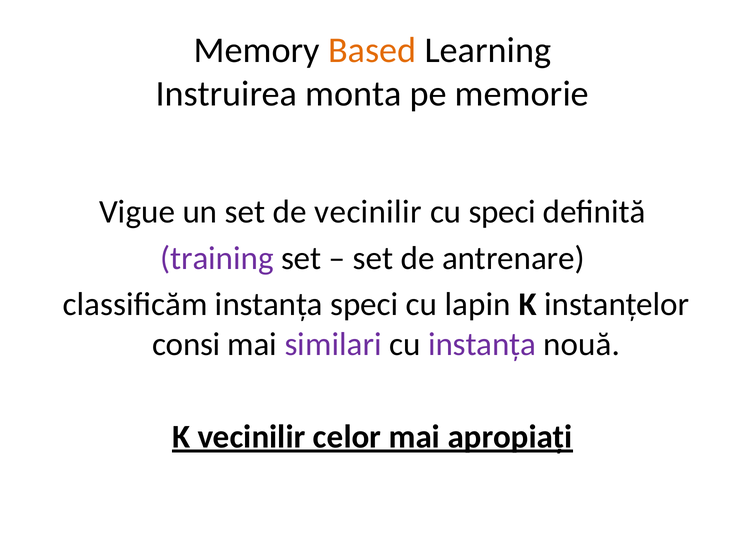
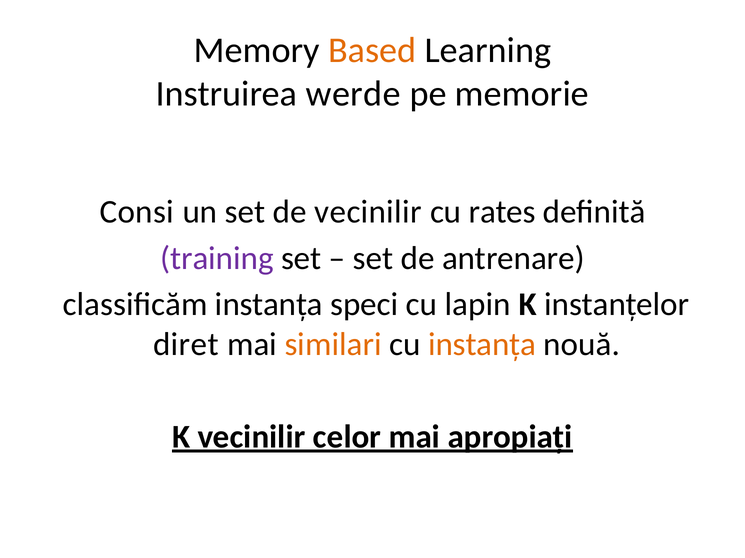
monta: monta -> werde (353, 94)
Vigue: Vigue -> Consi (137, 212)
cu speci: speci -> rates (502, 212)
consi: consi -> diret (186, 345)
similari colour: purple -> orange (333, 345)
instanța colour: purple -> orange (482, 345)
